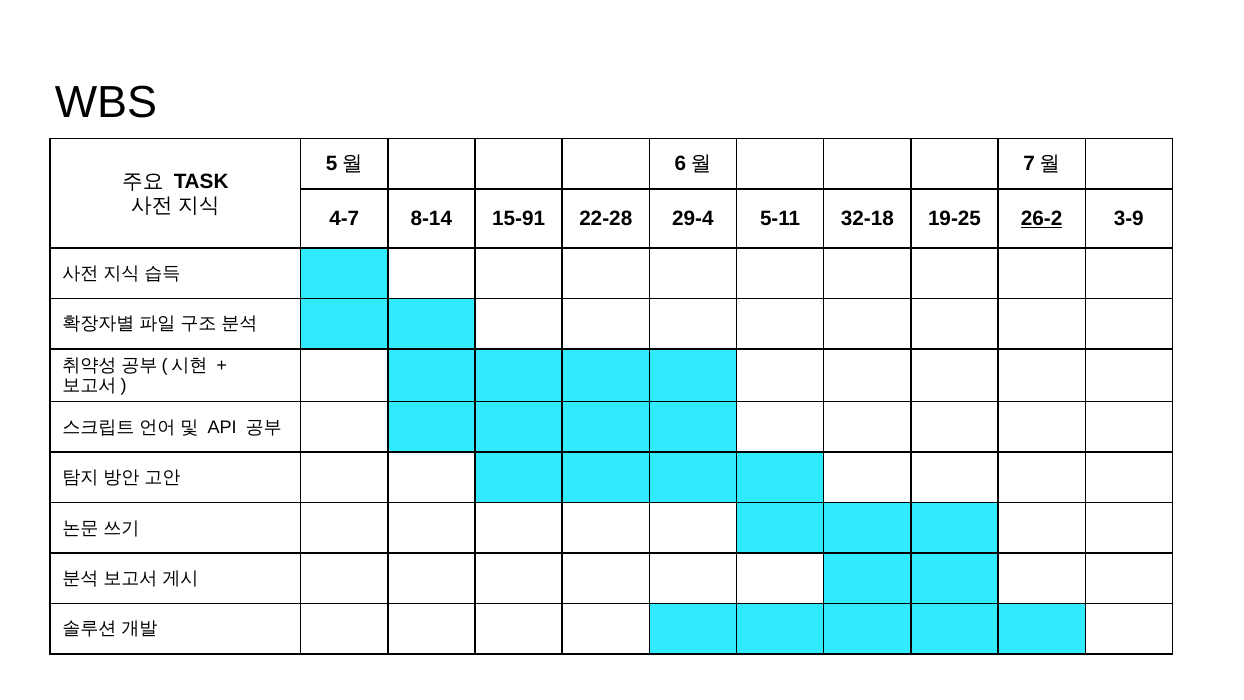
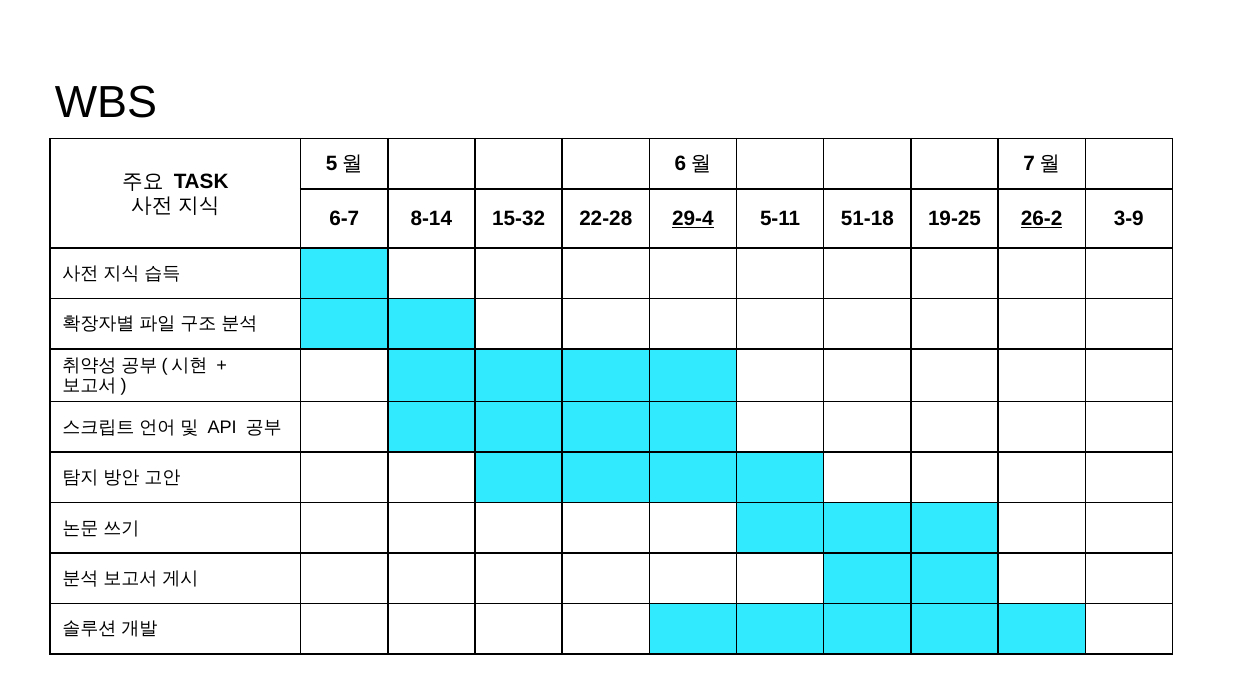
4-7: 4-7 -> 6-7 (344, 219)
15-91: 15-91 -> 15-32 (519, 219)
29-4 underline: none -> present (693, 219)
32-18: 32-18 -> 51-18 (867, 219)
